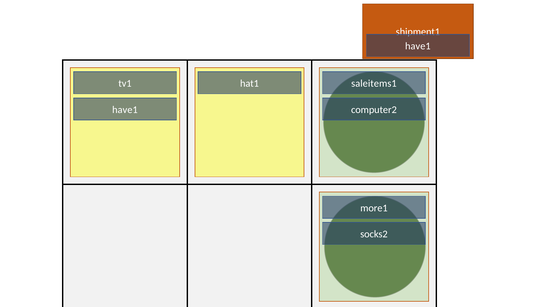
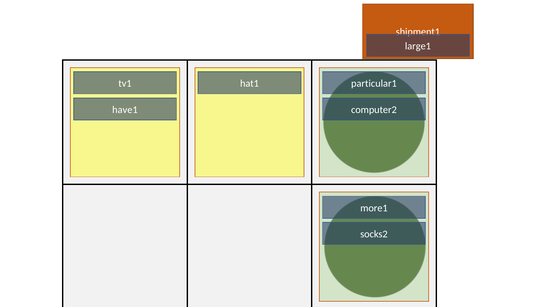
have1: have1 -> large1 (418, 46)
saleitems1: saleitems1 -> particular1 (374, 84)
